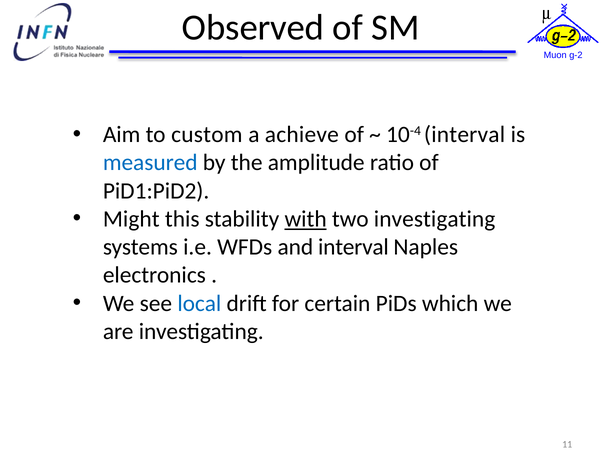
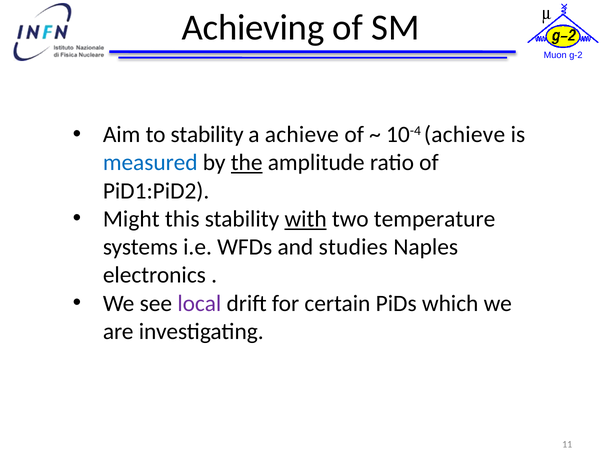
Observed: Observed -> Achieving (253, 28)
to custom: custom -> stability (207, 134)
10-4 interval: interval -> achieve (465, 134)
the underline: none -> present (247, 163)
two investigating: investigating -> temperature (435, 219)
and interval: interval -> studies (353, 247)
local colour: blue -> purple (199, 303)
